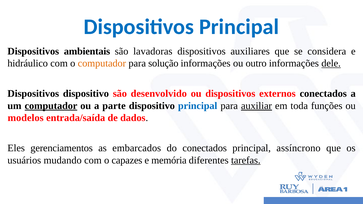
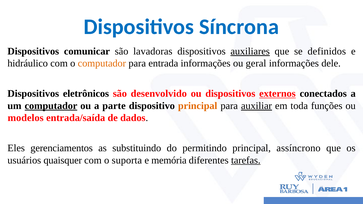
Dispositivos Principal: Principal -> Síncrona (239, 27)
ambientais: ambientais -> comunicar (87, 51)
auxiliares underline: none -> present (250, 51)
considera: considera -> definidos (327, 51)
solução: solução -> entrada (163, 63)
outro: outro -> geral (256, 63)
dele underline: present -> none (331, 63)
Dispositivos dispositivo: dispositivo -> eletrônicos (86, 94)
externos underline: none -> present (277, 94)
principal colour: blue -> orange (198, 106)
embarcados: embarcados -> substituindo (137, 148)
do conectados: conectados -> permitindo (205, 148)
mudando: mudando -> quaisquer (63, 160)
capazes: capazes -> suporta (127, 160)
